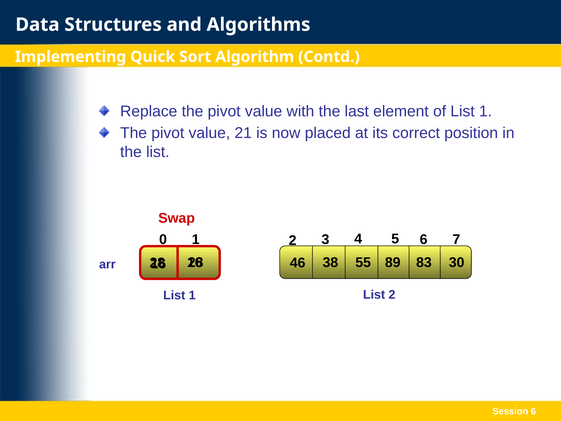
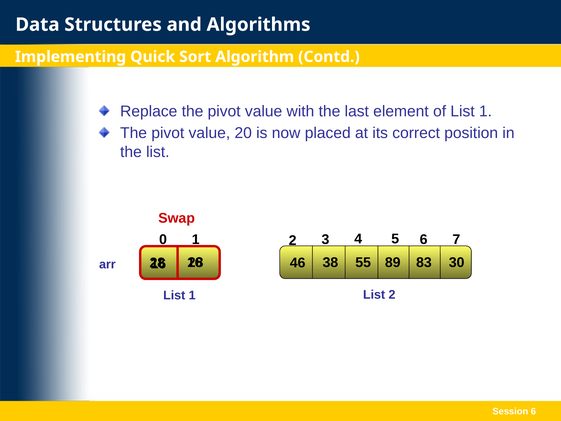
21: 21 -> 20 (243, 133)
